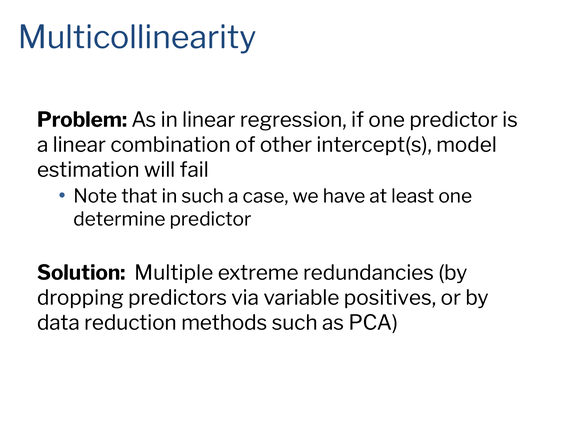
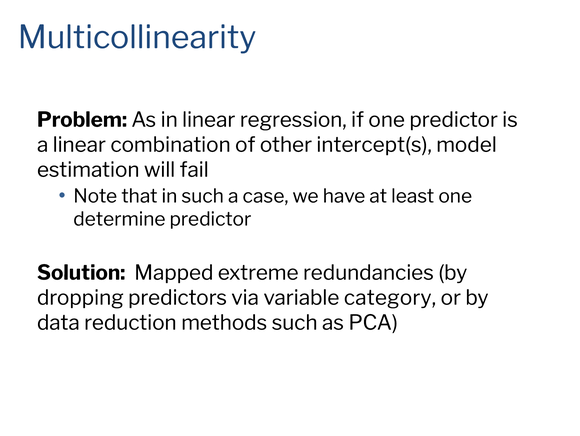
Multiple: Multiple -> Mapped (174, 272)
positives: positives -> category (390, 297)
